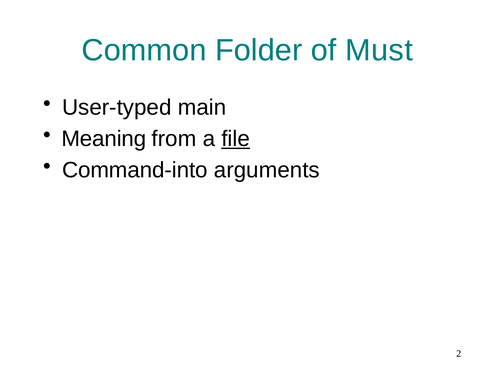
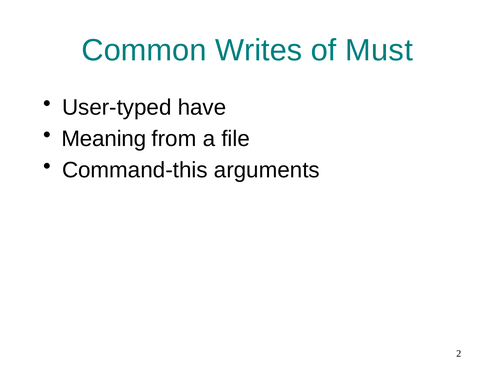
Folder: Folder -> Writes (259, 50)
main: main -> have (202, 107)
file underline: present -> none (236, 139)
Command-into: Command-into -> Command-this (135, 170)
